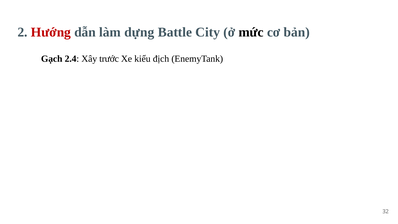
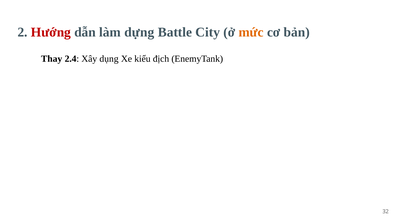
mức colour: black -> orange (251, 32)
Gạch: Gạch -> Thay (52, 59)
trước: trước -> dụng (109, 59)
